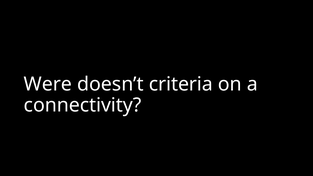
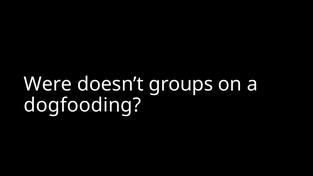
criteria: criteria -> groups (181, 84)
connectivity: connectivity -> dogfooding (82, 105)
